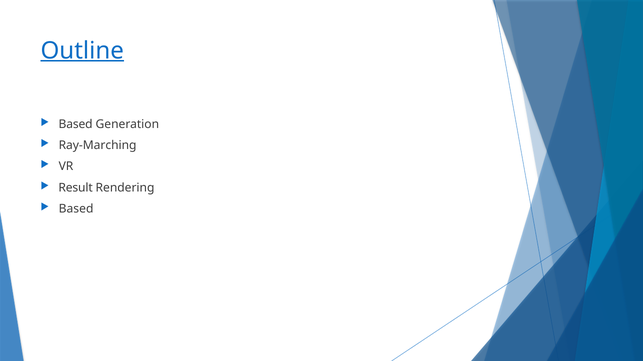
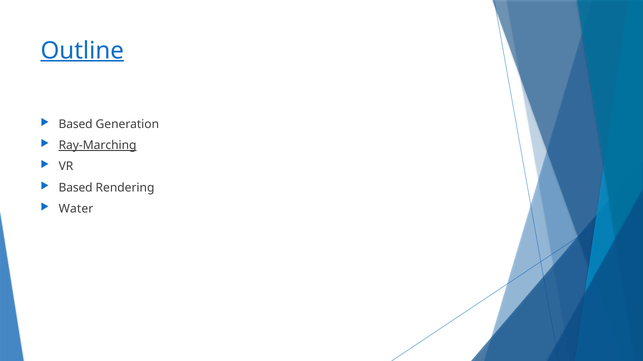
Ray-Marching underline: none -> present (98, 146)
Result: Result -> Based (76, 188)
Based: Based -> Water (76, 209)
